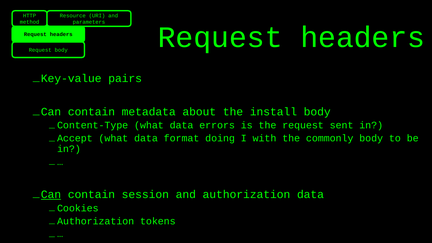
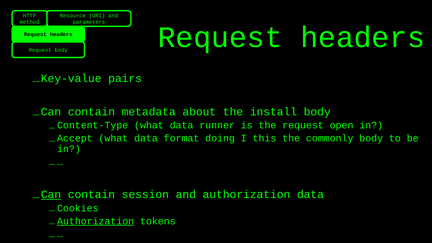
errors: errors -> runner (217, 125)
sent: sent -> open (342, 125)
with: with -> this (264, 138)
Authorization underline: none -> present (96, 221)
